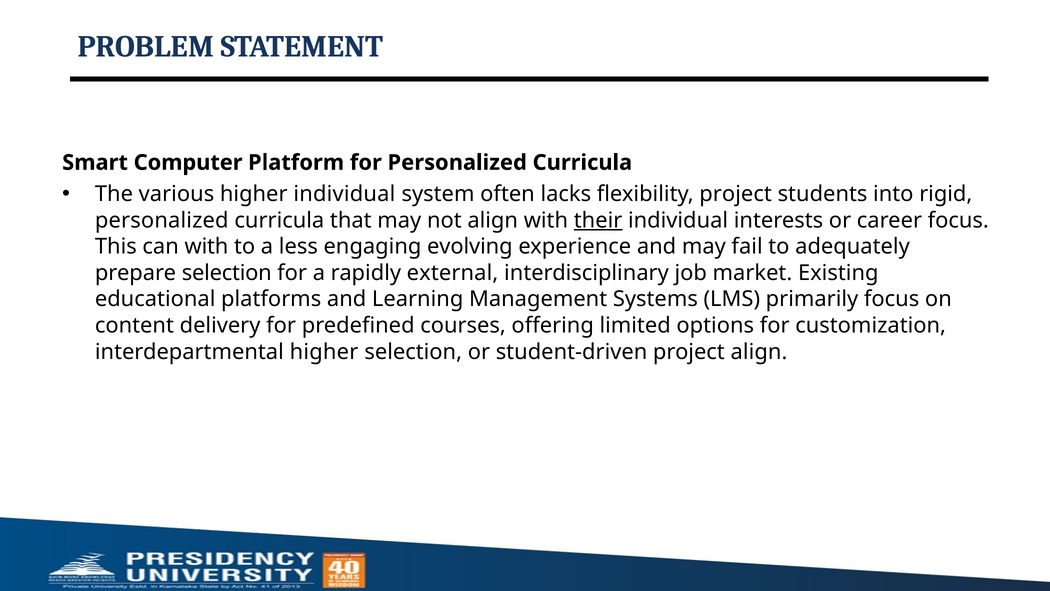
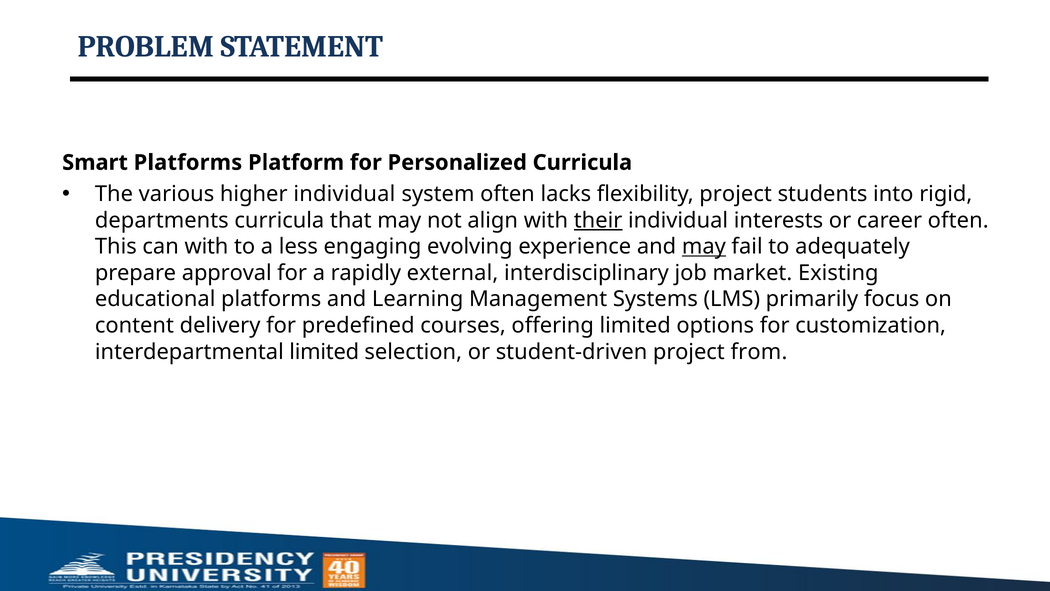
Smart Computer: Computer -> Platforms (188, 162)
personalized: personalized -> departments (162, 220)
career focus: focus -> often (958, 220)
may underline: none -> present (704, 247)
prepare selection: selection -> approval (227, 273)
interdepartmental higher: higher -> limited (324, 352)
project align: align -> from (759, 352)
